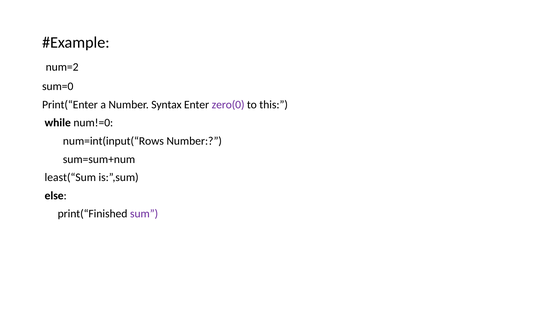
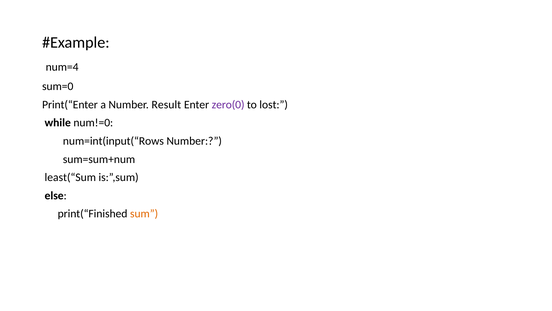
num=2: num=2 -> num=4 (62, 67)
Syntax: Syntax -> Result (166, 104)
this: this -> lost (274, 104)
sum colour: purple -> orange (144, 213)
